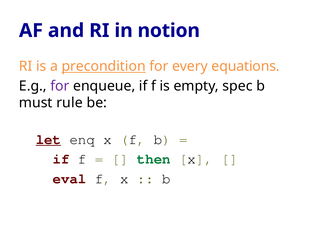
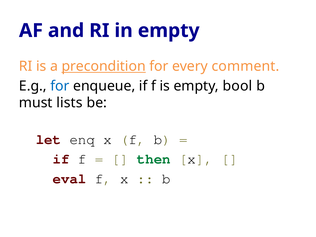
in notion: notion -> empty (169, 31)
equations: equations -> comment (245, 66)
for colour: purple -> blue (60, 86)
spec: spec -> bool (237, 86)
rule: rule -> lists (70, 103)
let underline: present -> none (48, 139)
